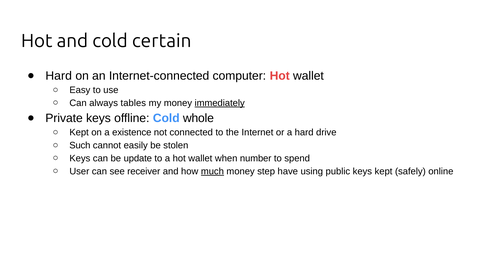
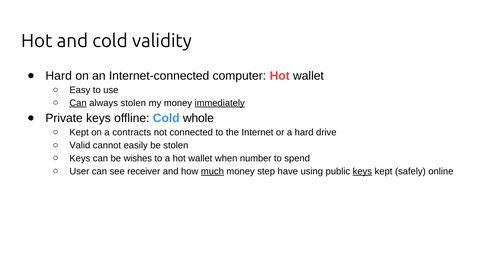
certain: certain -> validity (162, 41)
Can underline: none -> present (78, 103)
always tables: tables -> stolen (133, 103)
existence: existence -> contracts (132, 133)
Such: Such -> Valid (80, 146)
update: update -> wishes (138, 158)
keys underline: none -> present (362, 171)
